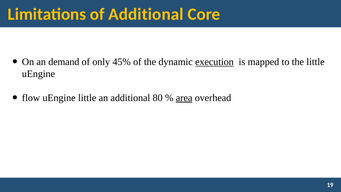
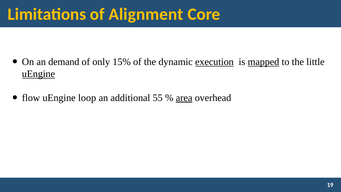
of Additional: Additional -> Alignment (146, 14)
45%: 45% -> 15% (122, 62)
mapped underline: none -> present (263, 62)
uEngine underline: none -> present (38, 74)
uEngine little: little -> loop (87, 98)
80: 80 -> 55 (158, 98)
